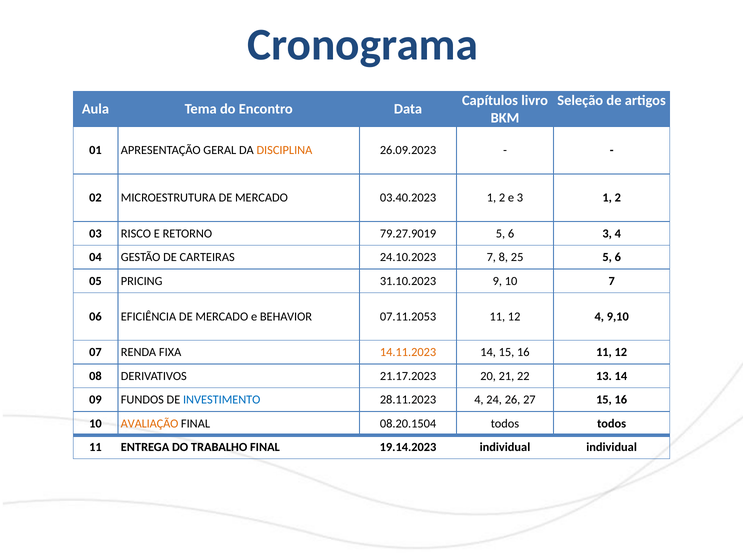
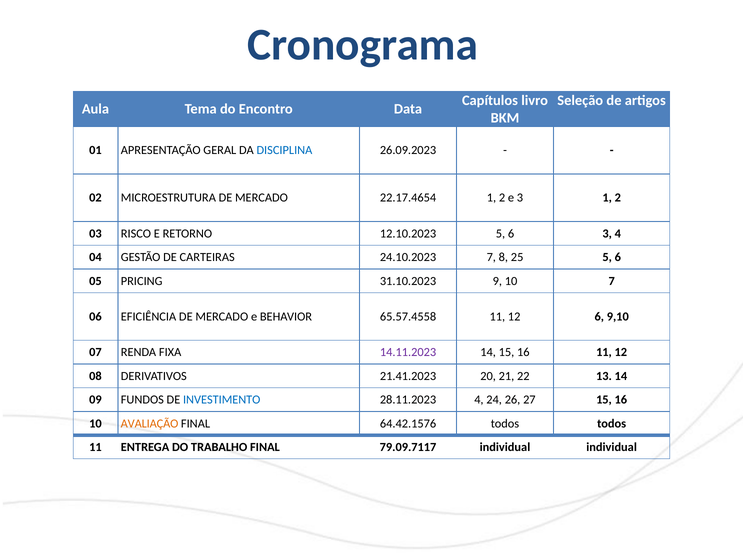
DISCIPLINA colour: orange -> blue (284, 150)
03.40.2023: 03.40.2023 -> 22.17.4654 (408, 198)
79.27.9019: 79.27.9019 -> 12.10.2023 (408, 234)
07.11.2053: 07.11.2053 -> 65.57.4558 (408, 317)
12 4: 4 -> 6 (599, 317)
14.11.2023 colour: orange -> purple (408, 352)
21.17.2023: 21.17.2023 -> 21.41.2023 (408, 376)
08.20.1504: 08.20.1504 -> 64.42.1576 (408, 424)
19.14.2023: 19.14.2023 -> 79.09.7117 (408, 447)
